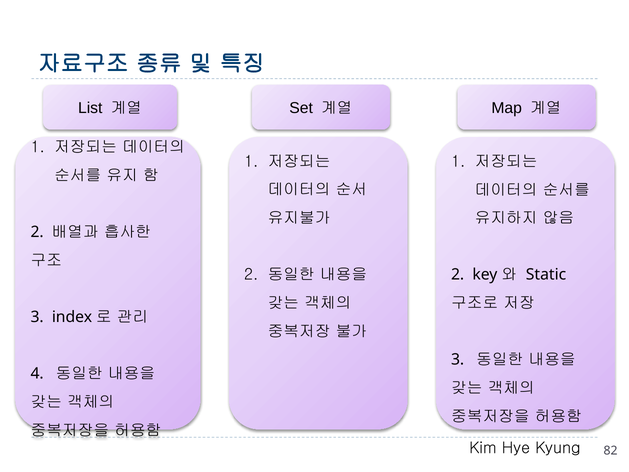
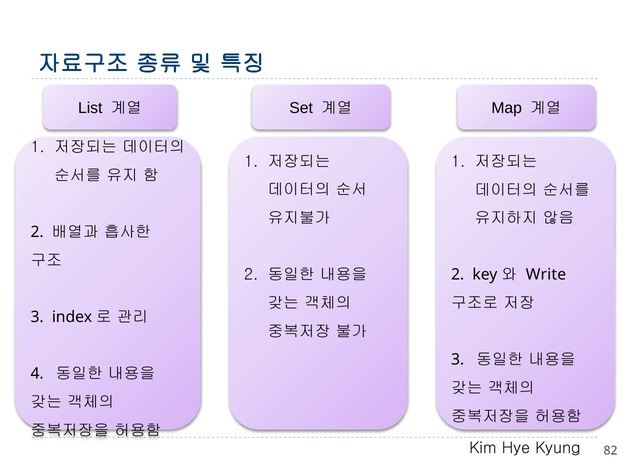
Static: Static -> Write (546, 275)
